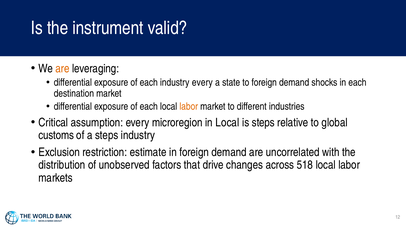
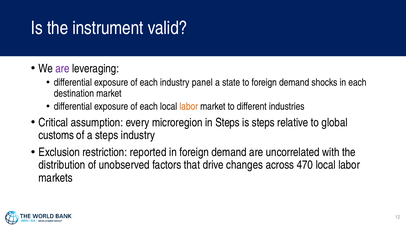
are colour: orange -> purple (62, 69)
industry every: every -> panel (202, 83)
in Local: Local -> Steps (228, 123)
estimate: estimate -> reported (148, 153)
518: 518 -> 470 (305, 165)
